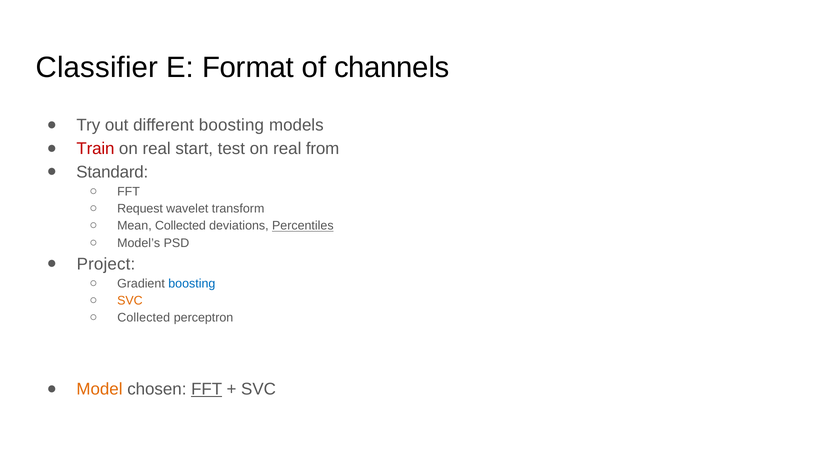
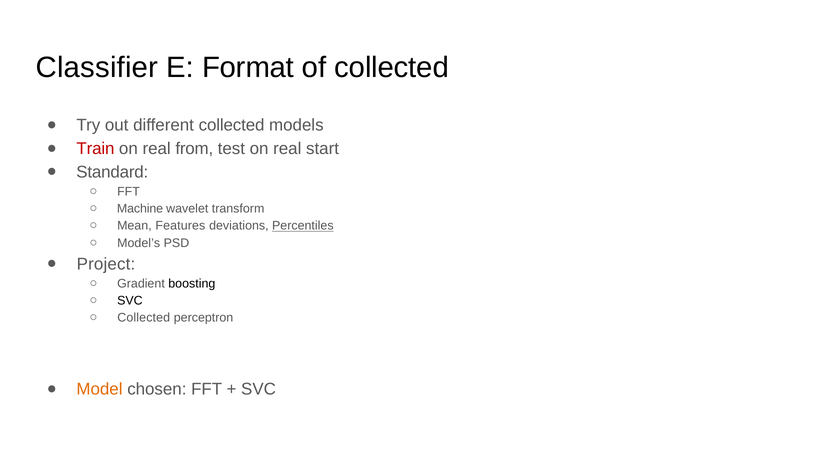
of channels: channels -> collected (392, 67)
different boosting: boosting -> collected (232, 125)
start: start -> from (194, 148)
from: from -> start (323, 148)
Request: Request -> Machine (140, 208)
Mean Collected: Collected -> Features (180, 225)
boosting colour: blue -> black (192, 283)
SVC colour: orange -> black (130, 300)
FFT underline: present -> none (207, 389)
